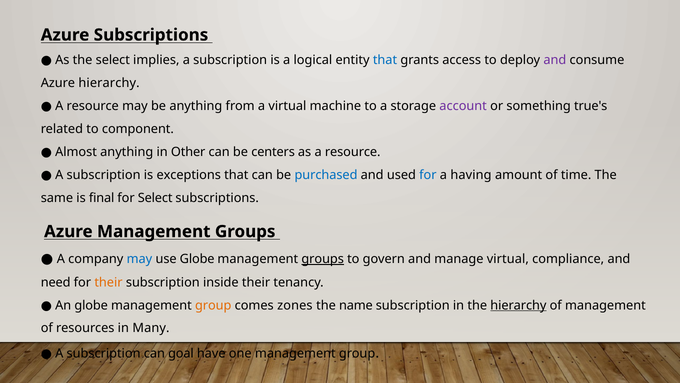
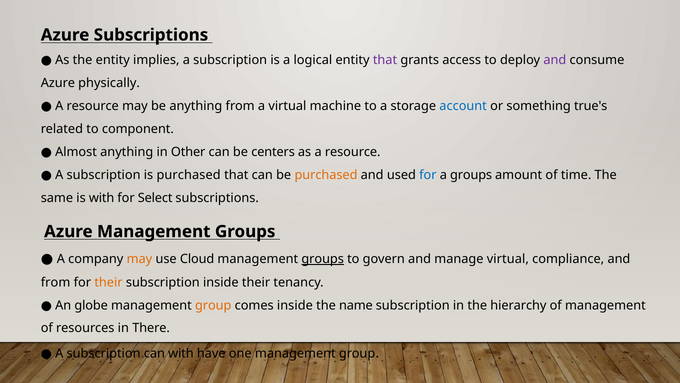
the select: select -> entity (113, 60)
that colour: blue -> purple (385, 60)
Azure hierarchy: hierarchy -> physically (109, 83)
account colour: purple -> blue (463, 106)
is exceptions: exceptions -> purchased (189, 175)
purchased colour: blue -> orange (326, 175)
a having: having -> groups (471, 175)
is final: final -> with (102, 198)
may colour: blue -> orange (139, 259)
use Globe: Globe -> Cloud (197, 259)
need: need -> from (56, 282)
comes zones: zones -> inside (295, 305)
hierarchy underline: present -> none (518, 305)
Many: Many -> There (151, 328)
can goal: goal -> with (181, 353)
